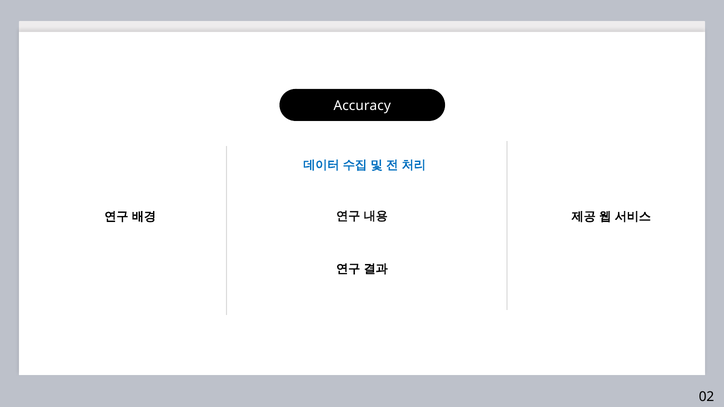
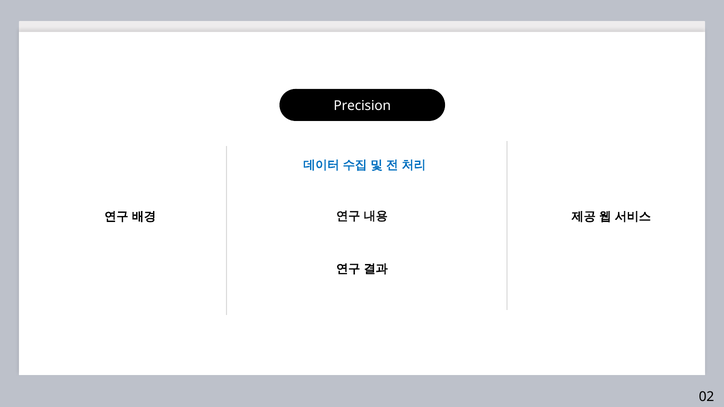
Accuracy: Accuracy -> Precision (362, 106)
